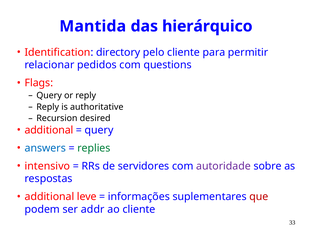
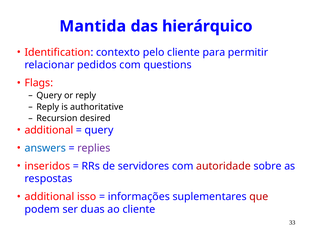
directory: directory -> contexto (118, 52)
replies colour: green -> purple (94, 148)
intensivo: intensivo -> inseridos (47, 166)
autoridade colour: purple -> red (223, 166)
leve: leve -> isso (87, 196)
addr: addr -> duas (93, 209)
